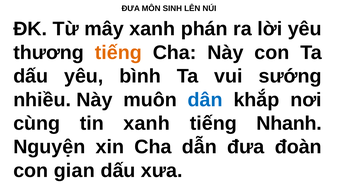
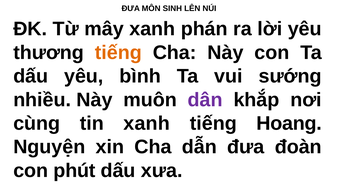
dân colour: blue -> purple (205, 100)
Nhanh: Nhanh -> Hoang (289, 123)
gian: gian -> phút (74, 171)
